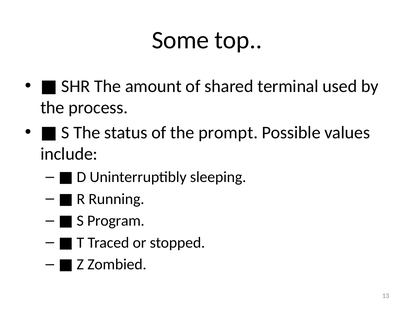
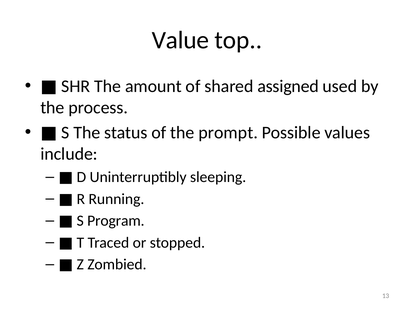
Some: Some -> Value (180, 40)
terminal: terminal -> assigned (288, 86)
